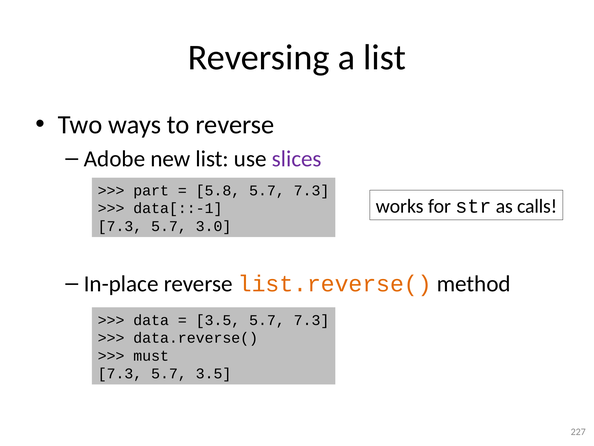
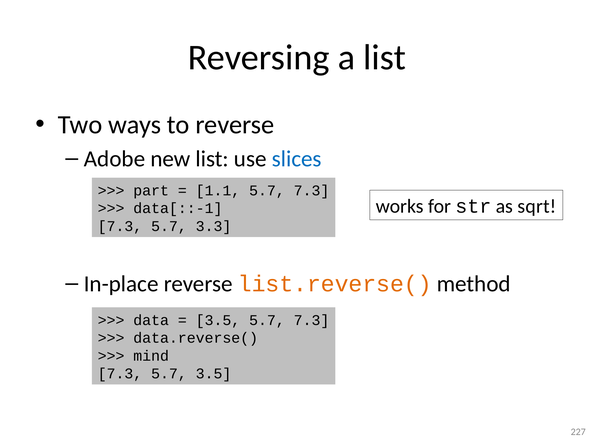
slices colour: purple -> blue (297, 159)
5.8: 5.8 -> 1.1 (218, 190)
calls: calls -> sqrt (537, 206)
3.0: 3.0 -> 3.3 (214, 226)
must: must -> mind (151, 355)
